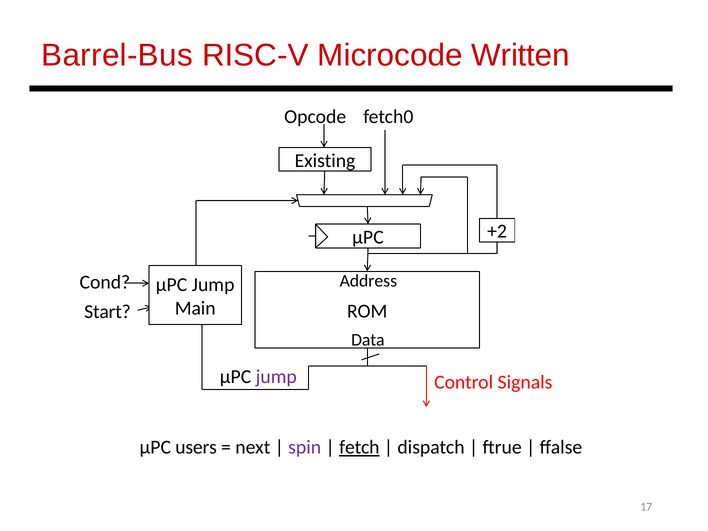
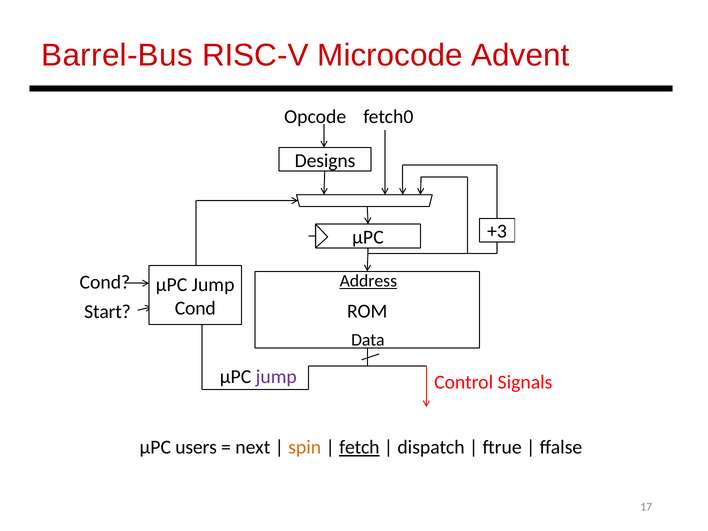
Written: Written -> Advent (520, 55)
Existing: Existing -> Designs (325, 161)
+2: +2 -> +3 (497, 231)
Address underline: none -> present (368, 281)
Main: Main -> Cond (195, 308)
spin colour: purple -> orange (305, 447)
